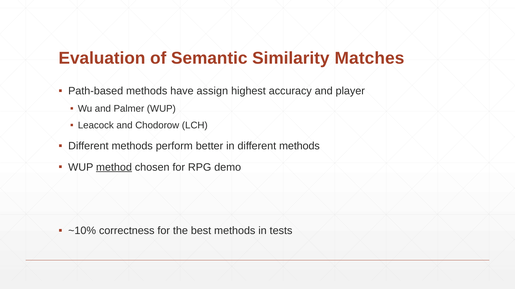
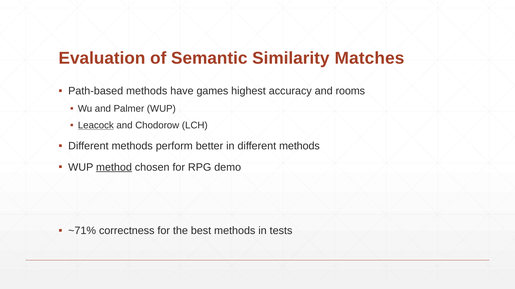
assign: assign -> games (212, 91)
player: player -> rooms (350, 91)
Leacock underline: none -> present (96, 126)
~10%: ~10% -> ~71% (82, 231)
